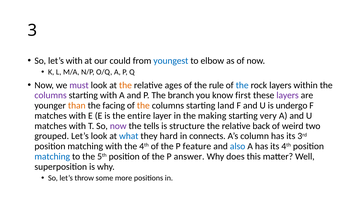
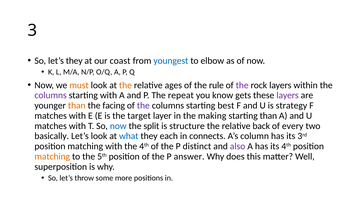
let’s with: with -> they (74, 61)
could: could -> coast (120, 61)
must colour: purple -> orange (79, 85)
the colour: blue -> purple (242, 85)
branch: branch -> repeat (181, 95)
first: first -> gets (243, 95)
the colour: orange -> purple (143, 106)
land: land -> best (226, 106)
undergo: undergo -> strategy (292, 106)
entire: entire -> target (139, 116)
starting very: very -> than (268, 116)
now colour: purple -> blue (118, 126)
tells: tells -> split (151, 126)
weird: weird -> every (293, 126)
grouped: grouped -> basically (52, 136)
hard: hard -> each (169, 136)
feature: feature -> distinct (197, 146)
also colour: blue -> purple (238, 146)
matching colour: blue -> orange (52, 157)
